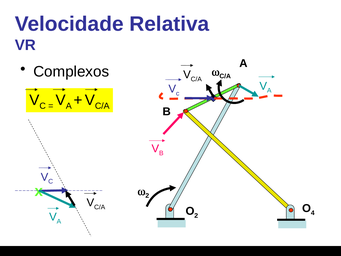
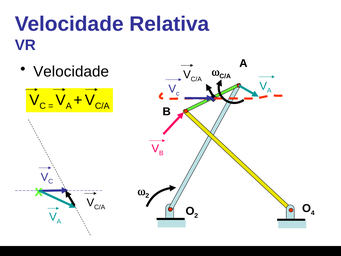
Complexos: Complexos -> Velocidade (71, 72)
